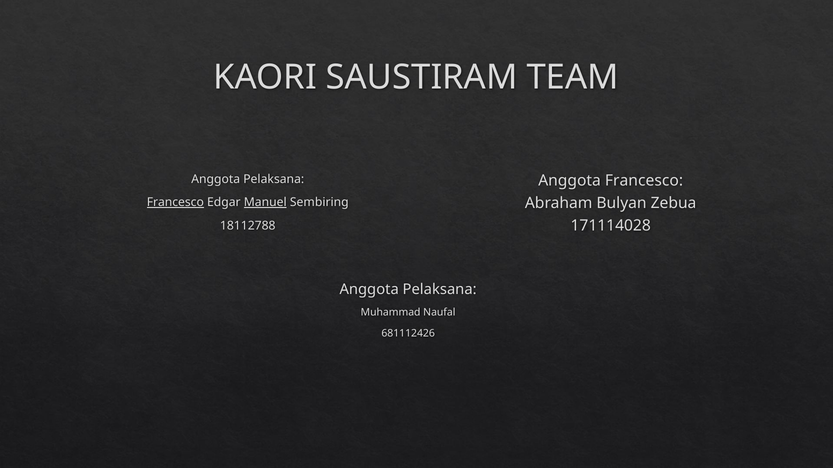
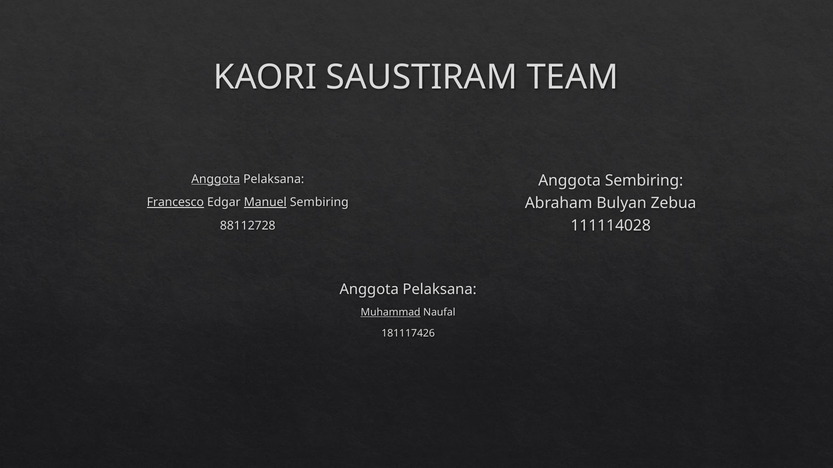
Anggota underline: none -> present (216, 179)
Anggota Francesco: Francesco -> Sembiring (644, 181)
171114028: 171114028 -> 111114028 (611, 226)
18112788: 18112788 -> 88112728 (248, 226)
Muhammad underline: none -> present (391, 313)
681112426: 681112426 -> 181117426 (408, 334)
